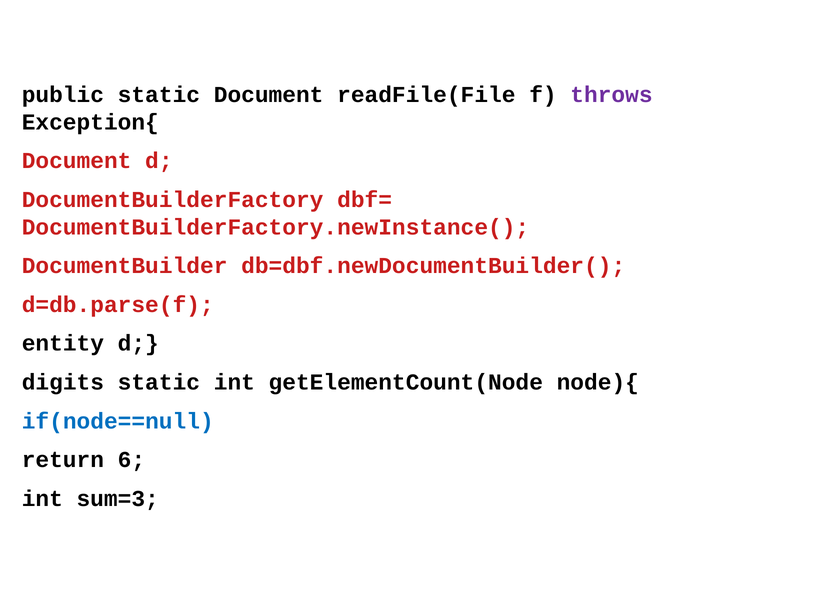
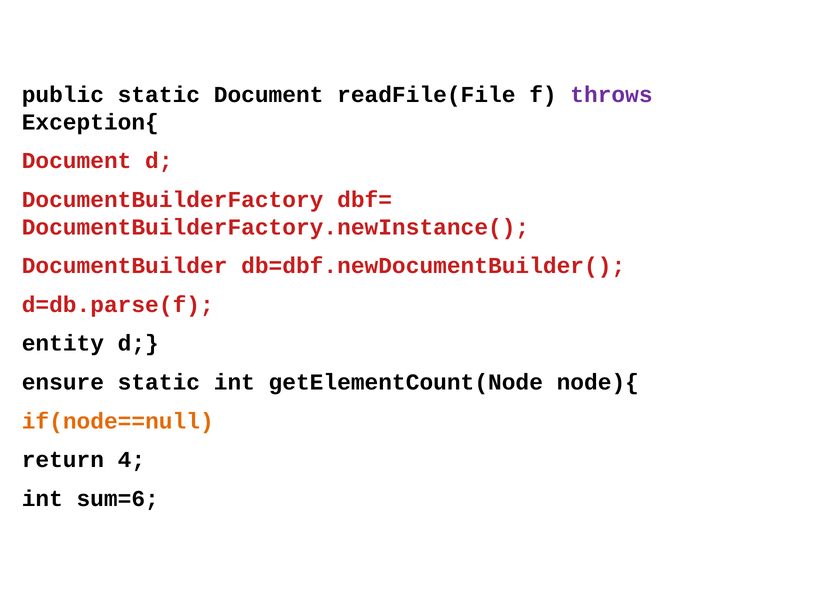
digits: digits -> ensure (63, 382)
if(node==null colour: blue -> orange (118, 421)
6: 6 -> 4 (131, 460)
sum=3: sum=3 -> sum=6 (118, 498)
